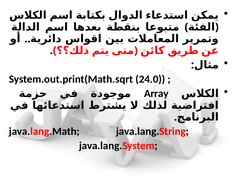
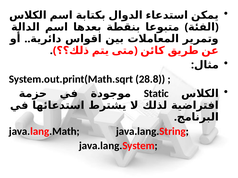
24.0: 24.0 -> 28.8 (150, 79)
Array: Array -> Static (156, 94)
